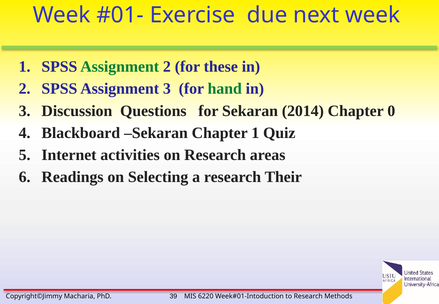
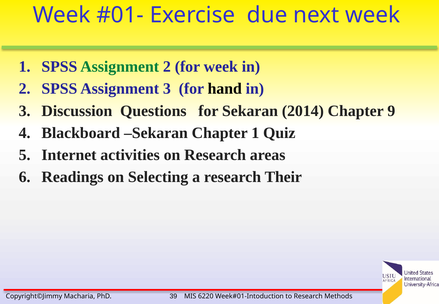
for these: these -> week (221, 67)
hand colour: green -> black (225, 89)
0: 0 -> 9 (391, 111)
